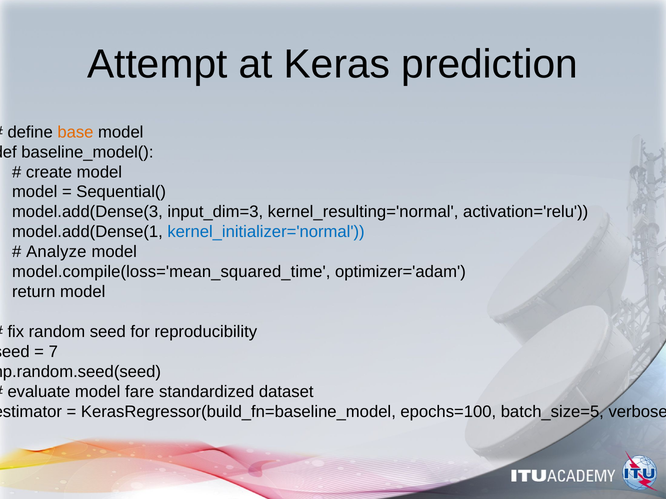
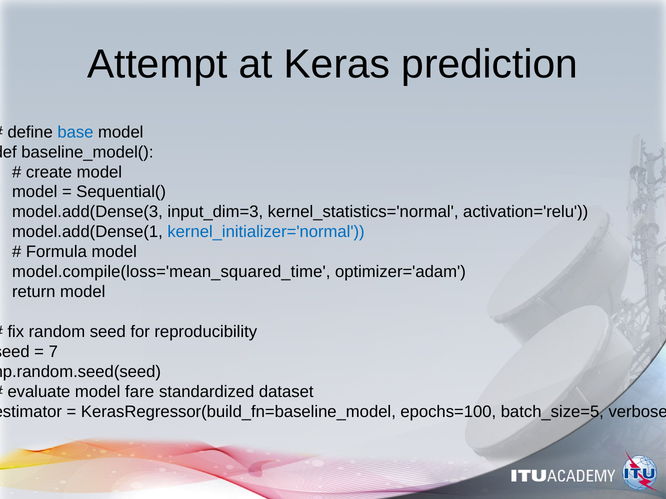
base colour: orange -> blue (75, 132)
kernel_resulting='normal: kernel_resulting='normal -> kernel_statistics='normal (363, 212)
Analyze: Analyze -> Formula (56, 252)
